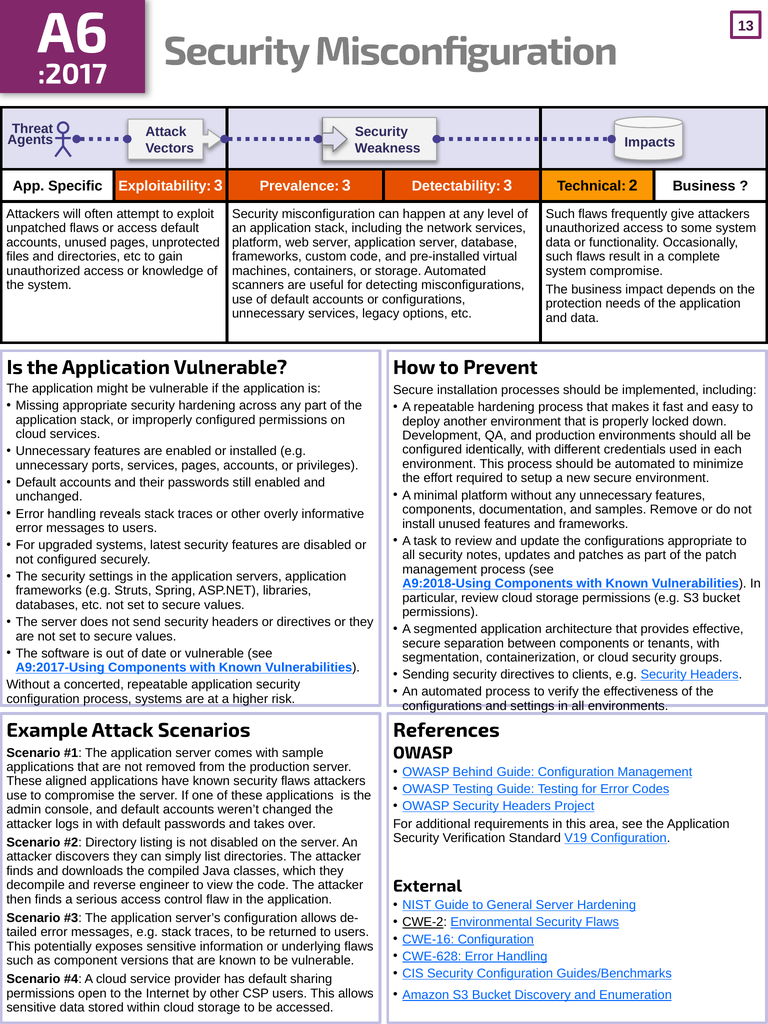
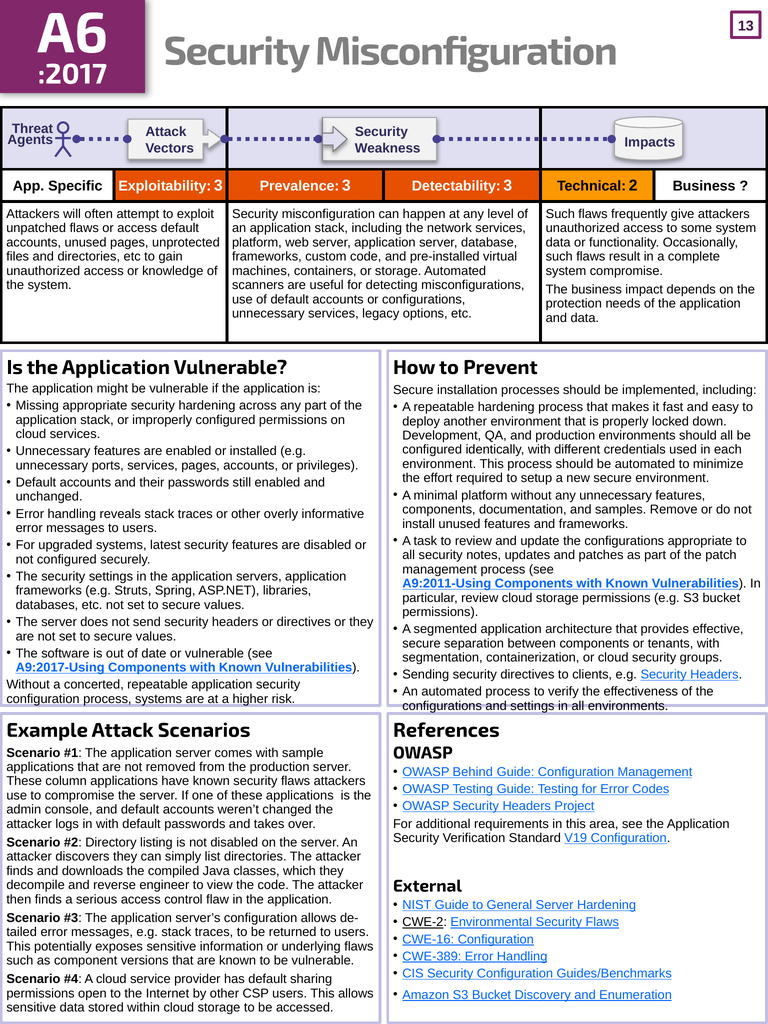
A9:2018-Using: A9:2018-Using -> A9:2011-Using (447, 584)
aligned: aligned -> column (66, 781)
CWE-628: CWE-628 -> CWE-389 (432, 956)
